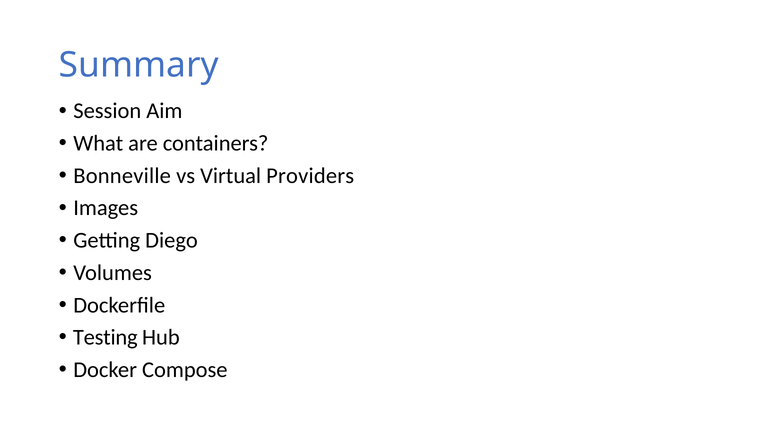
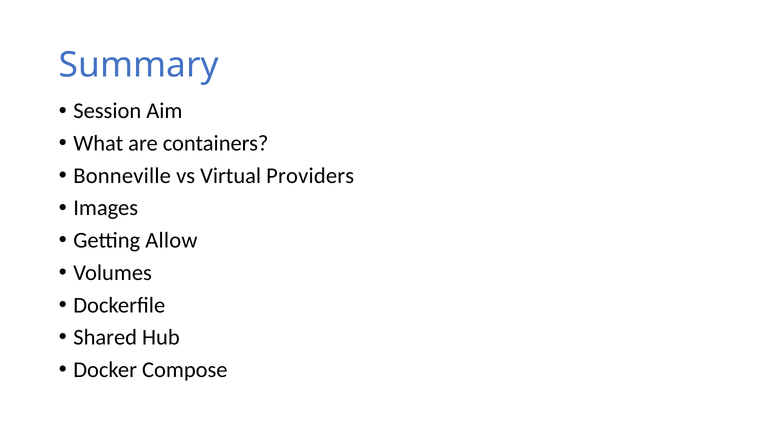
Diego: Diego -> Allow (171, 241)
Testing: Testing -> Shared (105, 338)
